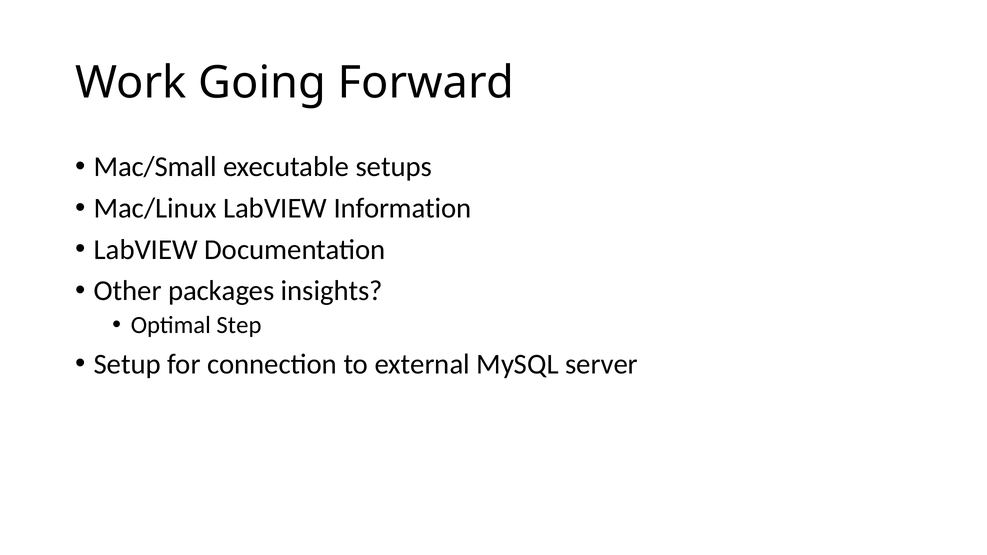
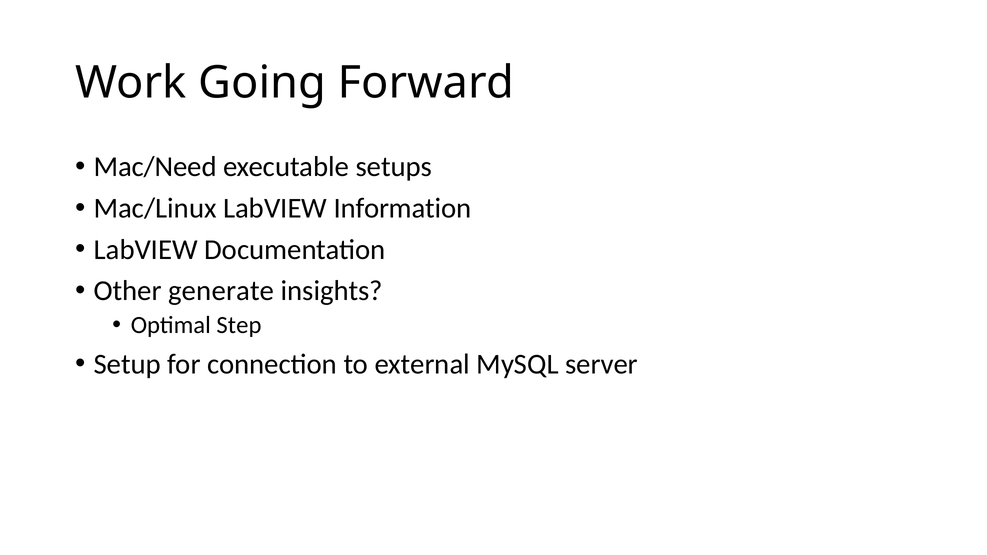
Mac/Small: Mac/Small -> Mac/Need (155, 167)
packages: packages -> generate (221, 291)
